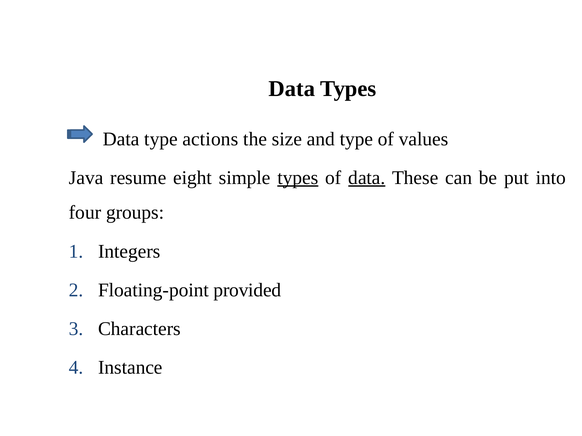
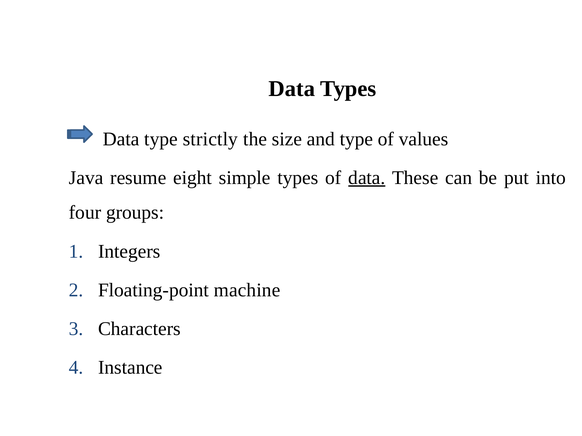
actions: actions -> strictly (210, 139)
types underline: present -> none (298, 178)
provided: provided -> machine (247, 290)
